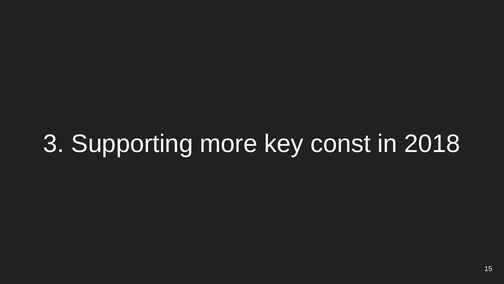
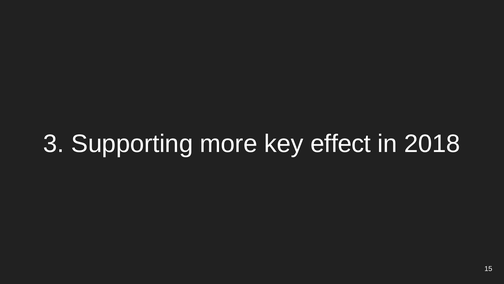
const: const -> effect (341, 143)
